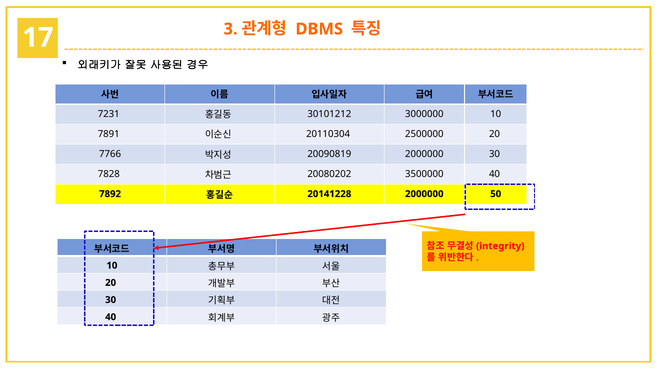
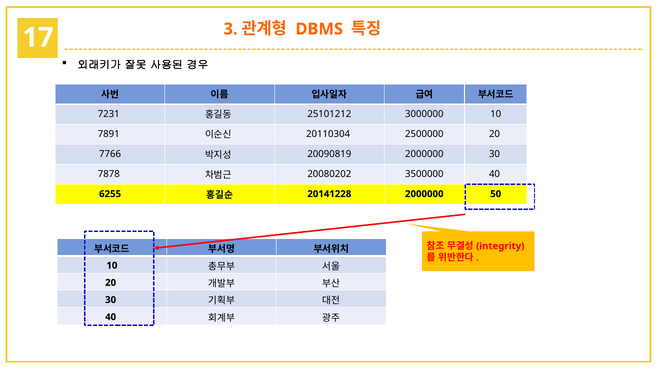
30101212: 30101212 -> 25101212 (329, 114)
7828: 7828 -> 7878 (109, 174)
7892: 7892 -> 6255 (110, 194)
